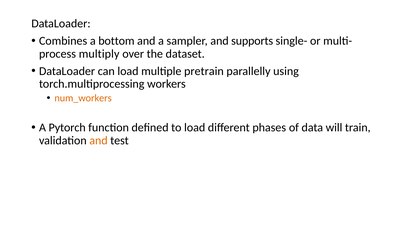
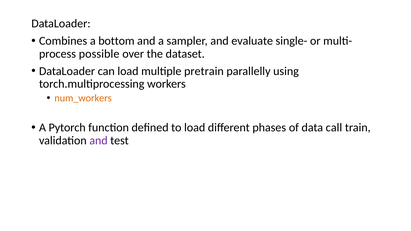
supports: supports -> evaluate (252, 41)
multiply: multiply -> possible (99, 54)
will: will -> call (334, 128)
and colour: orange -> purple (99, 141)
